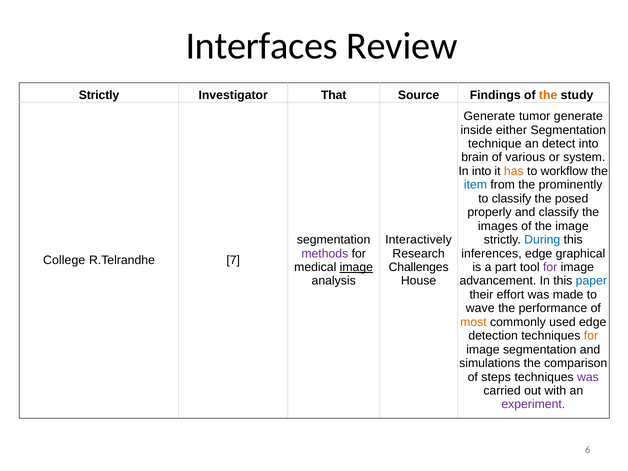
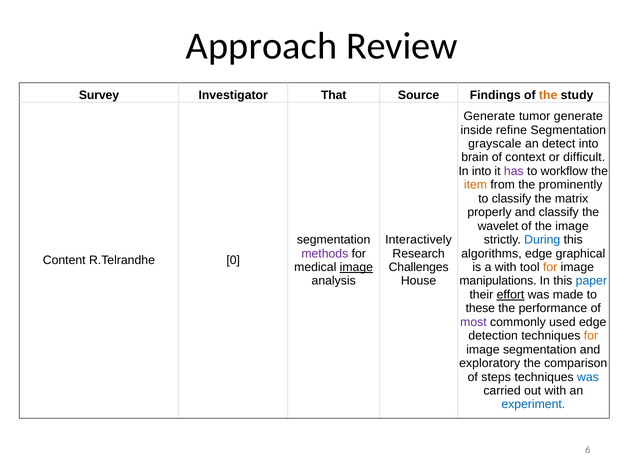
Interfaces: Interfaces -> Approach (262, 46)
Strictly: Strictly -> Survey (99, 95)
either: either -> refine (511, 130)
technique: technique -> grayscale (495, 144)
various: various -> context (525, 157)
system: system -> difficult (584, 157)
has colour: orange -> purple (514, 171)
item colour: blue -> orange (475, 185)
posed: posed -> matrix (572, 199)
images: images -> wavelet (498, 226)
inferences: inferences -> algorithms (491, 254)
College: College -> Content (64, 260)
7: 7 -> 0 (233, 260)
a part: part -> with (506, 267)
for colour: purple -> orange (550, 267)
advancement: advancement -> manipulations (498, 281)
effort underline: none -> present (511, 295)
wave: wave -> these (480, 308)
most colour: orange -> purple (473, 322)
simulations: simulations -> exploratory (490, 363)
was colour: purple -> blue (588, 377)
experiment colour: purple -> blue (533, 404)
